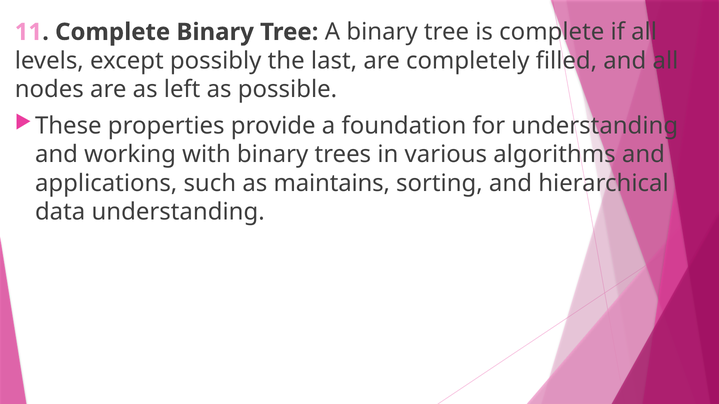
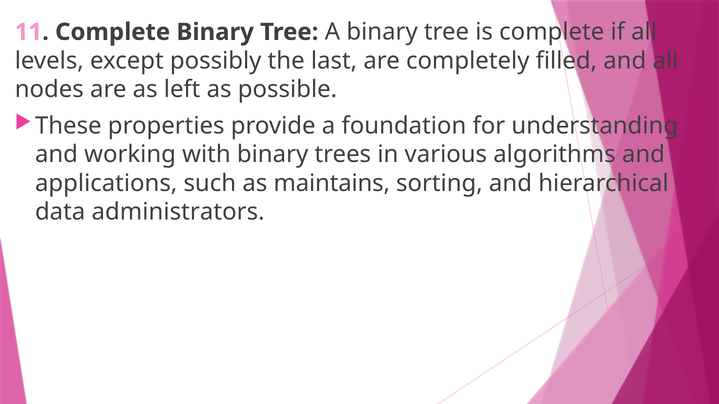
data understanding: understanding -> administrators (178, 212)
